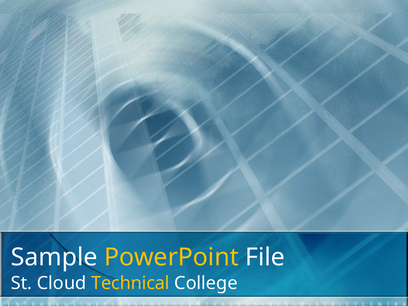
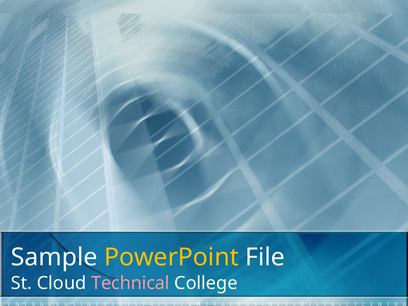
Technical colour: yellow -> pink (130, 283)
